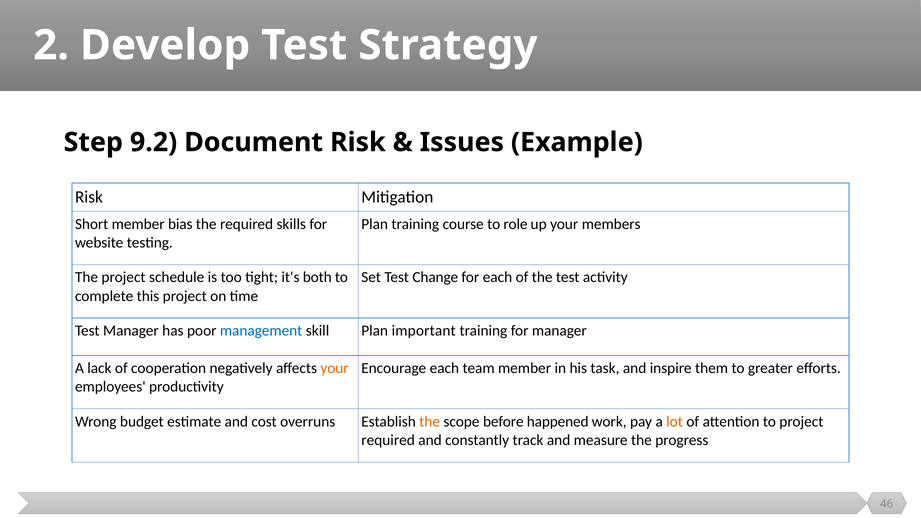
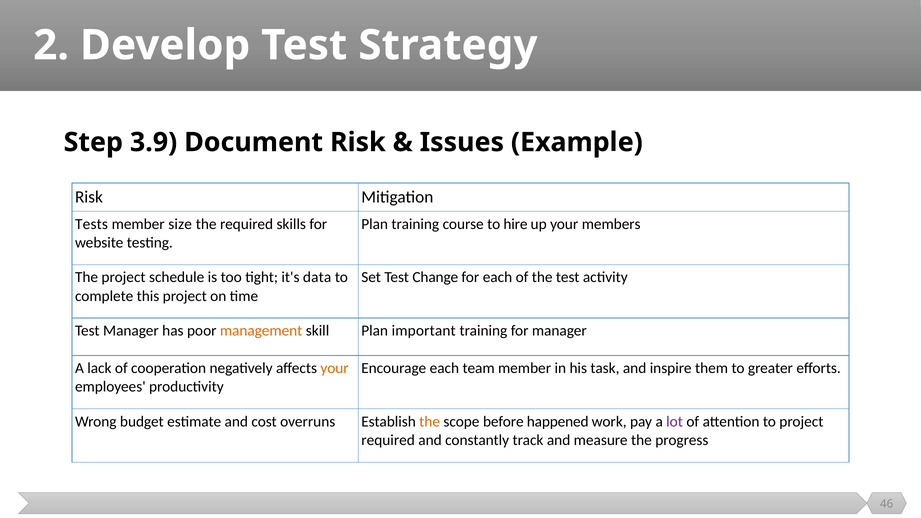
9.2: 9.2 -> 3.9 (154, 142)
Short: Short -> Tests (92, 224)
bias: bias -> size (180, 224)
role: role -> hire (515, 224)
both: both -> data (317, 277)
management colour: blue -> orange (261, 331)
lot colour: orange -> purple (675, 422)
